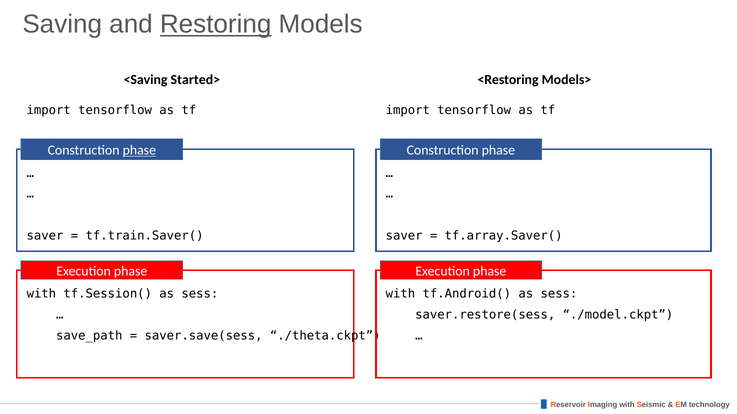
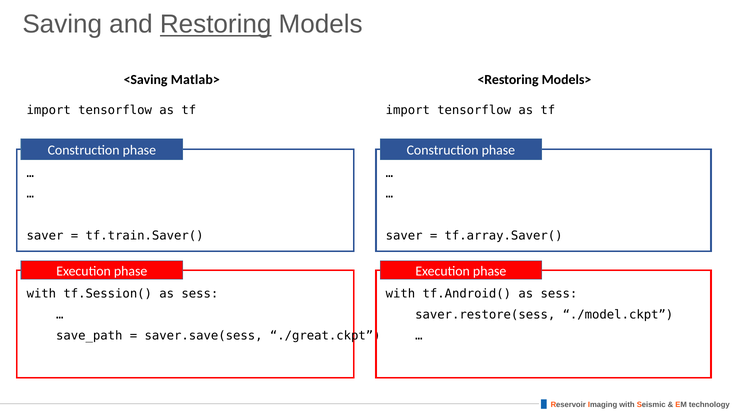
Started>: Started> -> Matlab> (195, 80)
phase underline: present -> none (139, 150)
./theta.ckpt: ./theta.ckpt -> ./great.ckpt (325, 336)
